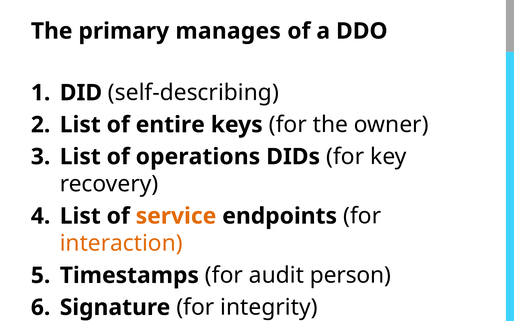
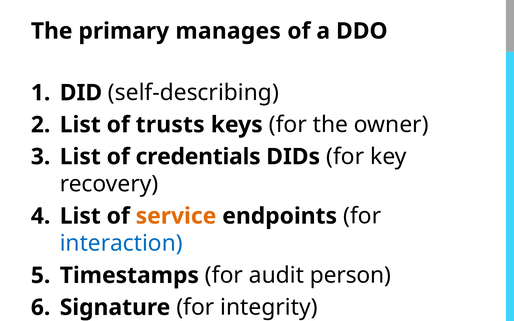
entire: entire -> trusts (170, 125)
operations: operations -> credentials (198, 157)
interaction colour: orange -> blue (121, 244)
